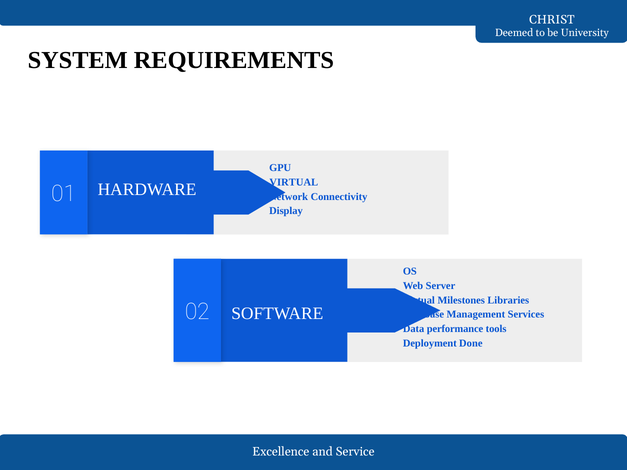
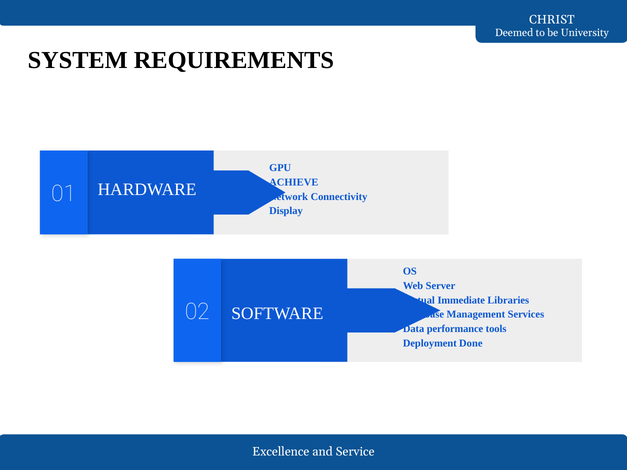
VIRTUAL: VIRTUAL -> ACHIEVE (294, 182)
Milestones: Milestones -> Immediate (461, 300)
